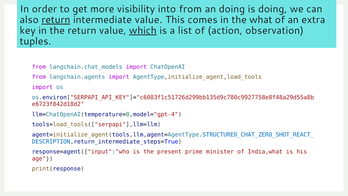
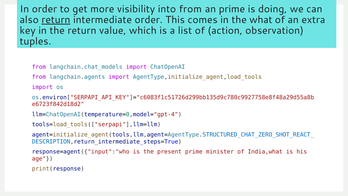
an doing: doing -> prime (232, 9)
intermediate value: value -> order (149, 20)
which underline: present -> none (143, 30)
